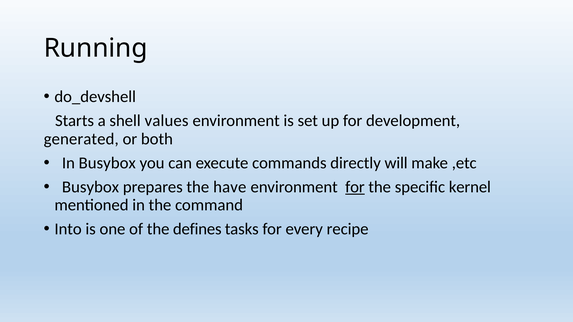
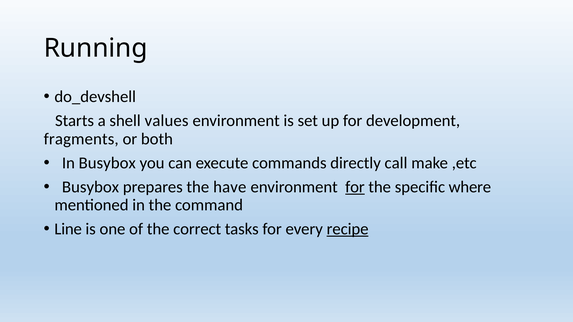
generated: generated -> fragments (81, 139)
will: will -> call (396, 163)
kernel: kernel -> where (470, 187)
Into: Into -> Line (68, 229)
defines: defines -> correct (197, 229)
recipe underline: none -> present (348, 229)
